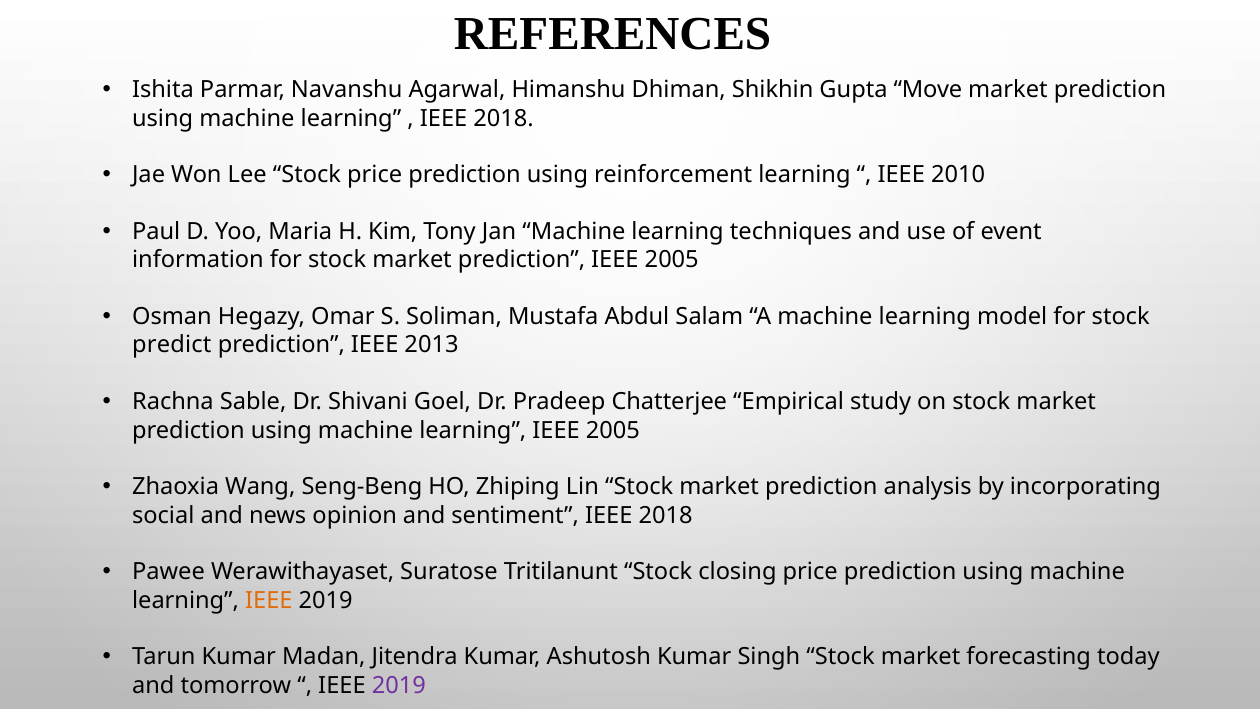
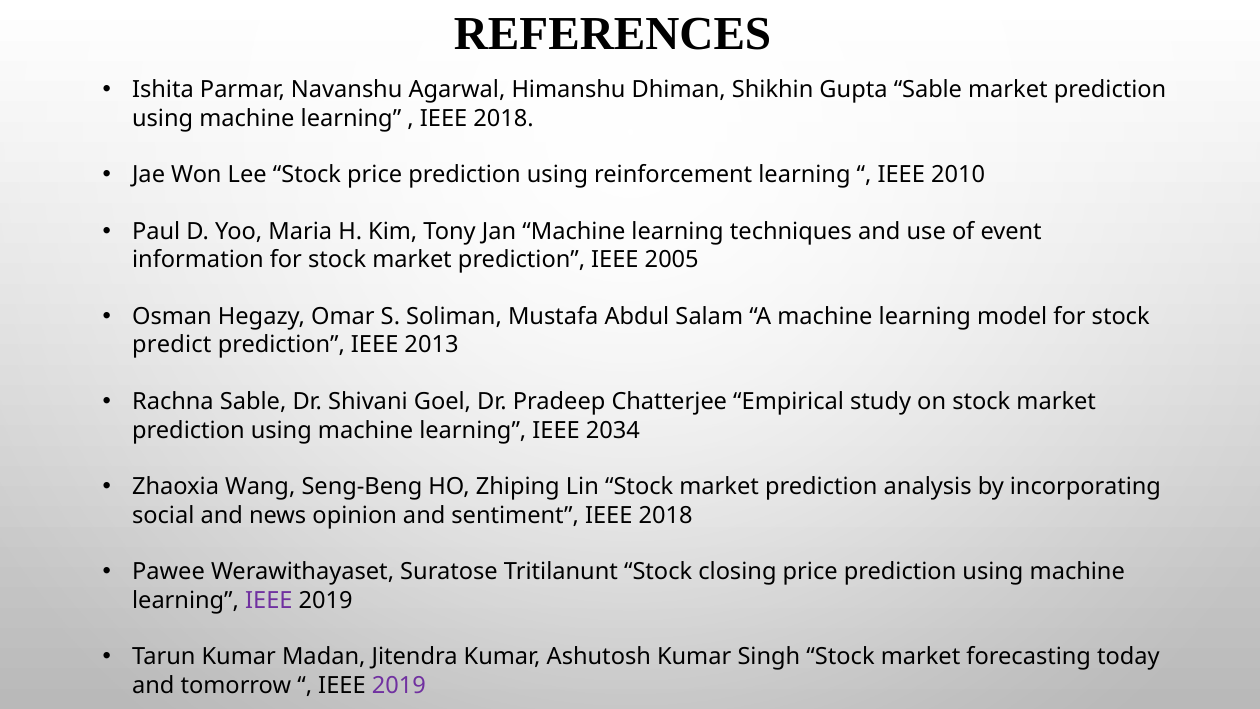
Gupta Move: Move -> Sable (928, 90)
learning IEEE 2005: 2005 -> 2034 (613, 430)
IEEE colour: orange -> purple (269, 600)
